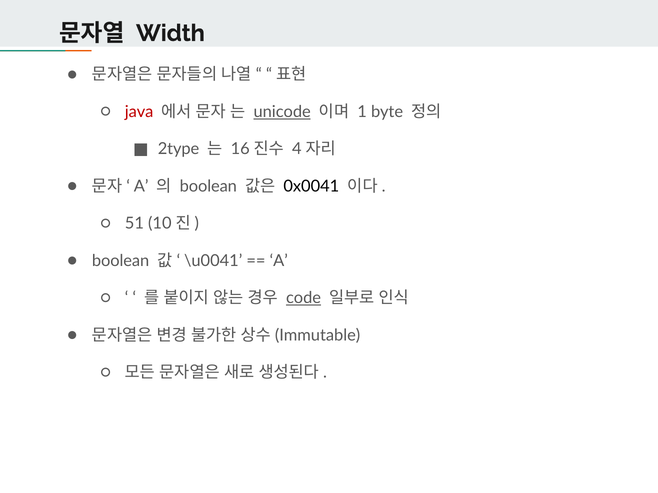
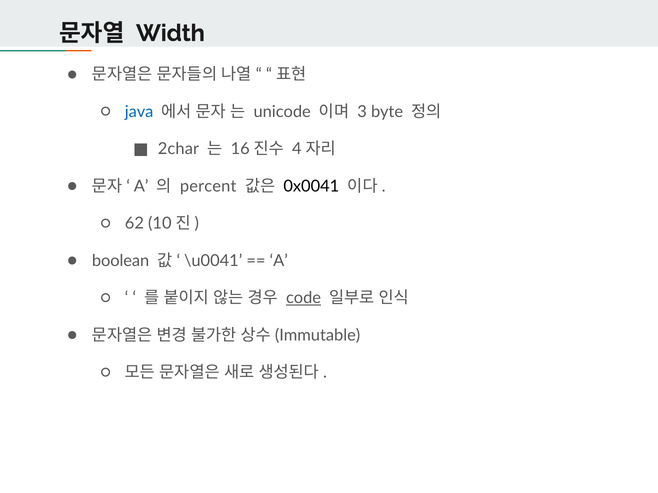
java colour: red -> blue (139, 112)
unicode underline: present -> none (282, 112)
1: 1 -> 3 (362, 112)
2type: 2type -> 2char (178, 149)
boolean: boolean -> percent (208, 186)
51: 51 -> 62 (134, 224)
